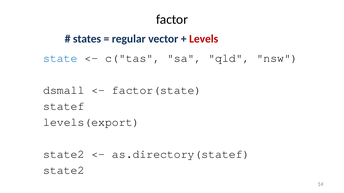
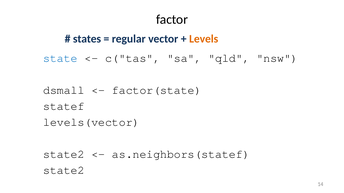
Levels colour: red -> orange (204, 39)
levels(export: levels(export -> levels(vector (91, 122)
as.directory(statef: as.directory(statef -> as.neighbors(statef (181, 154)
